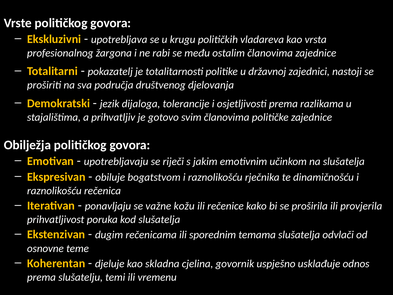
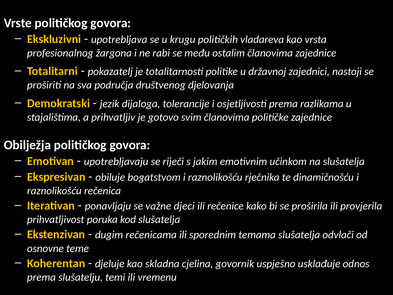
kožu: kožu -> djeci (184, 206)
